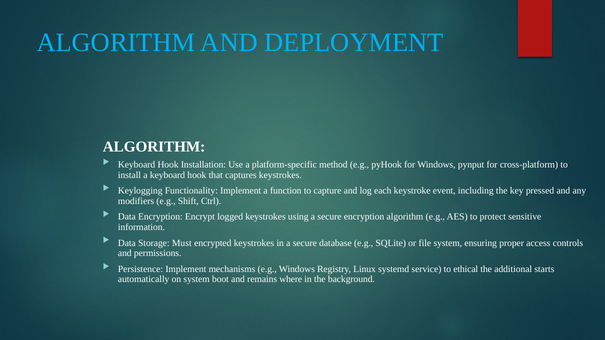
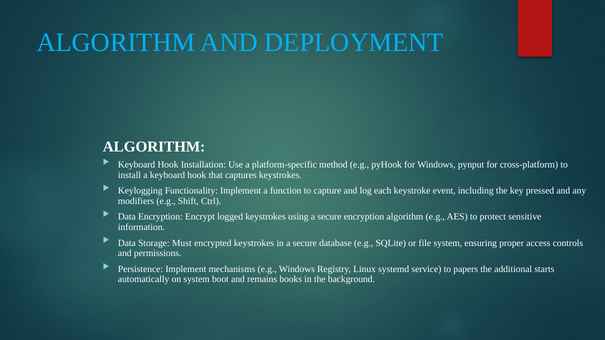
ethical: ethical -> papers (466, 269)
where: where -> books (291, 279)
